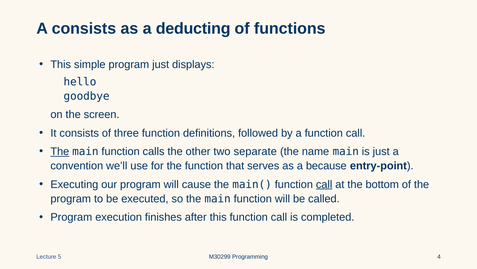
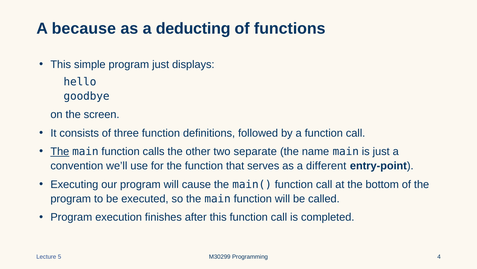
A consists: consists -> because (84, 28)
because: because -> different (326, 166)
call underline: present -> none (324, 184)
